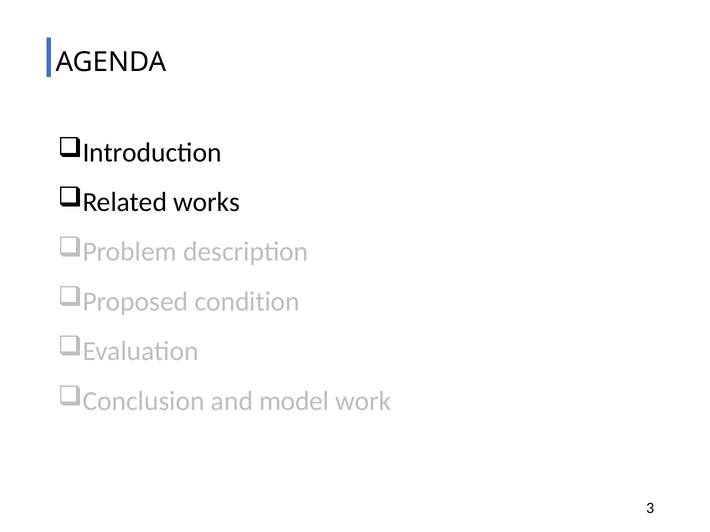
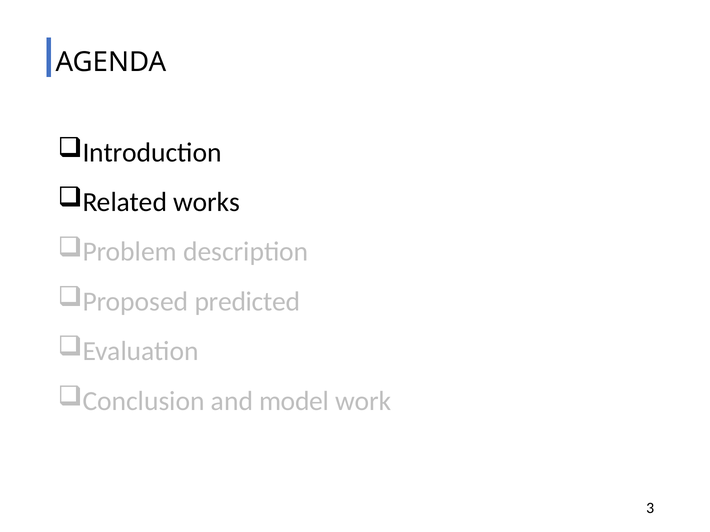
condition: condition -> predicted (247, 302)
